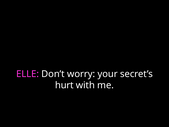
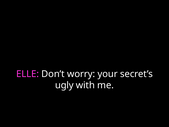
hurt: hurt -> ugly (64, 85)
